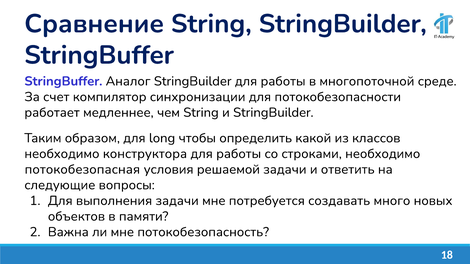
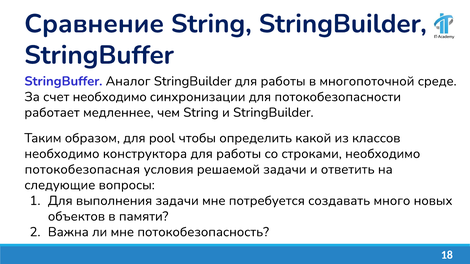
счет компилятор: компилятор -> необходимо (110, 97)
long: long -> pool (162, 138)
